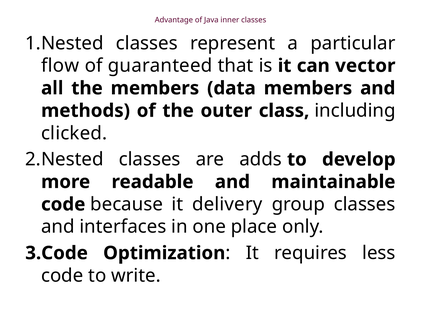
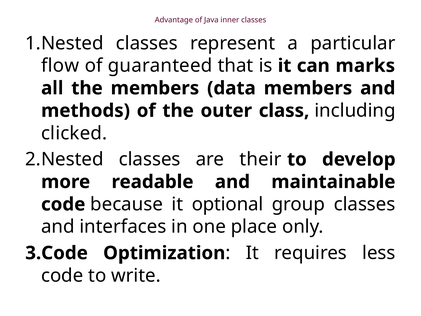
vector: vector -> marks (365, 66)
adds: adds -> their (261, 159)
delivery: delivery -> optional (228, 204)
